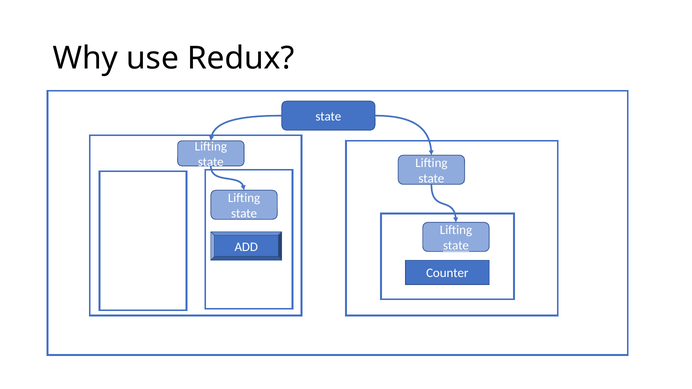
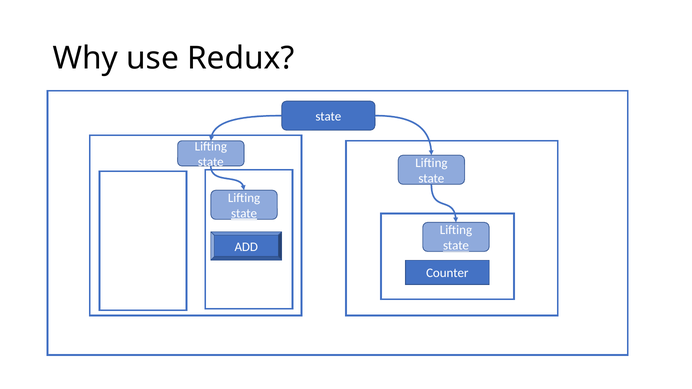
state underline: none -> present (244, 214)
